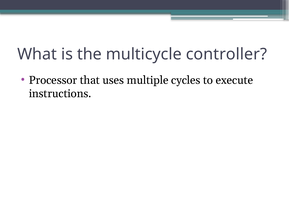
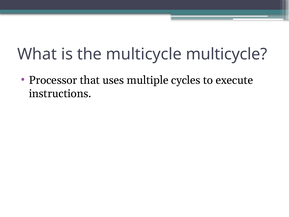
multicycle controller: controller -> multicycle (226, 54)
